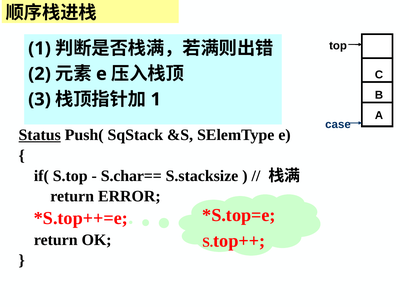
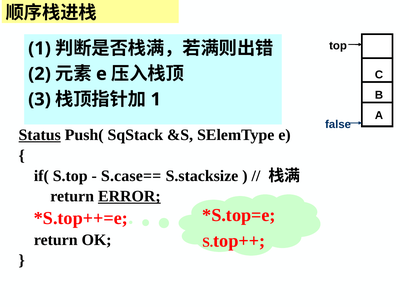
case: case -> false (338, 124)
S.char==: S.char== -> S.case== (131, 176)
ERROR underline: none -> present (129, 196)
